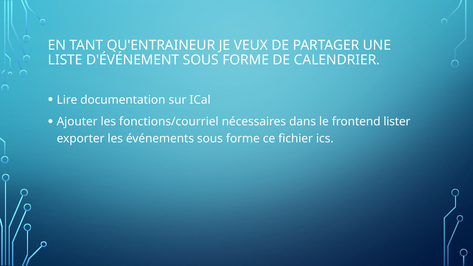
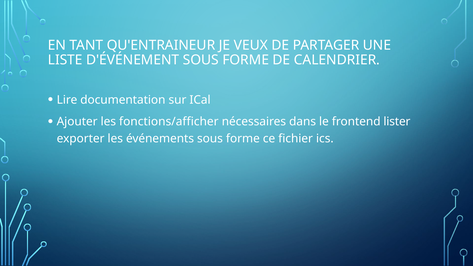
fonctions/courriel: fonctions/courriel -> fonctions/afficher (169, 122)
